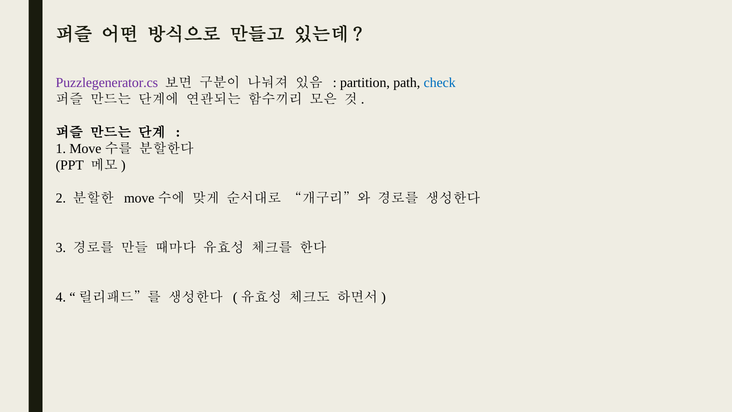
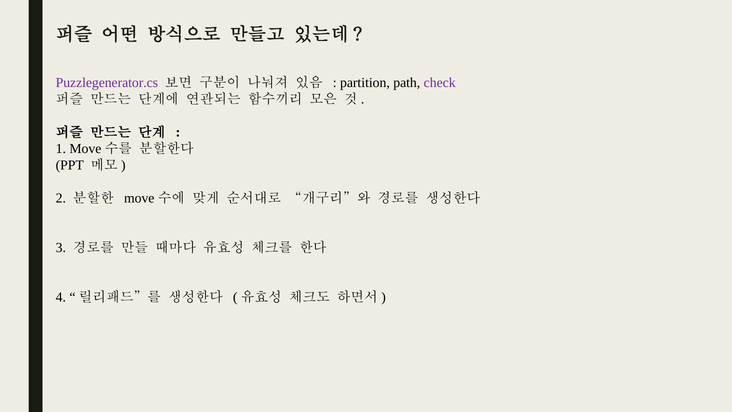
check colour: blue -> purple (440, 83)
